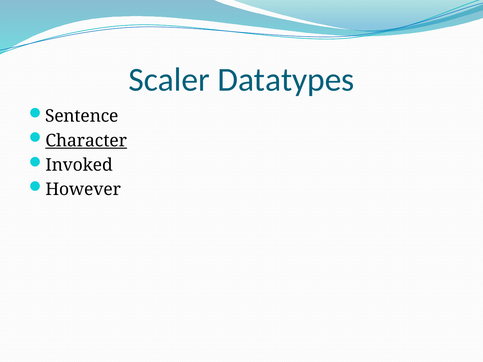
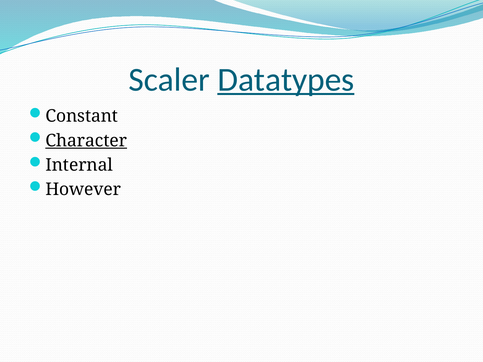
Datatypes underline: none -> present (286, 80)
Sentence: Sentence -> Constant (82, 116)
Invoked: Invoked -> Internal (79, 165)
